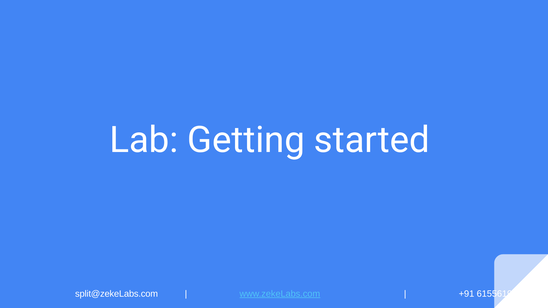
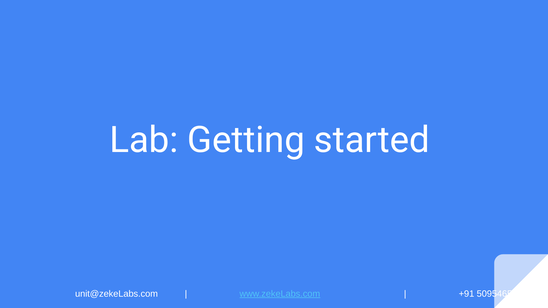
split@zekeLabs.com: split@zekeLabs.com -> unit@zekeLabs.com (117, 294)
6155619946: 6155619946 -> 5095465880 (502, 294)
